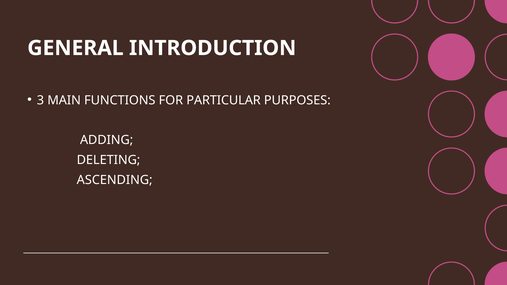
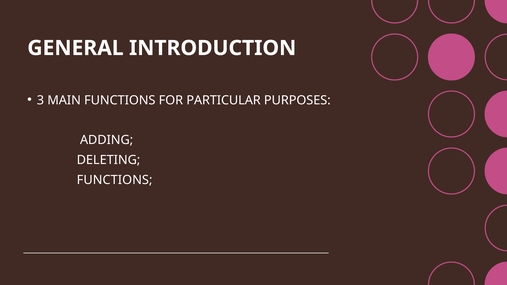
ASCENDING: ASCENDING -> FUNCTIONS (115, 180)
